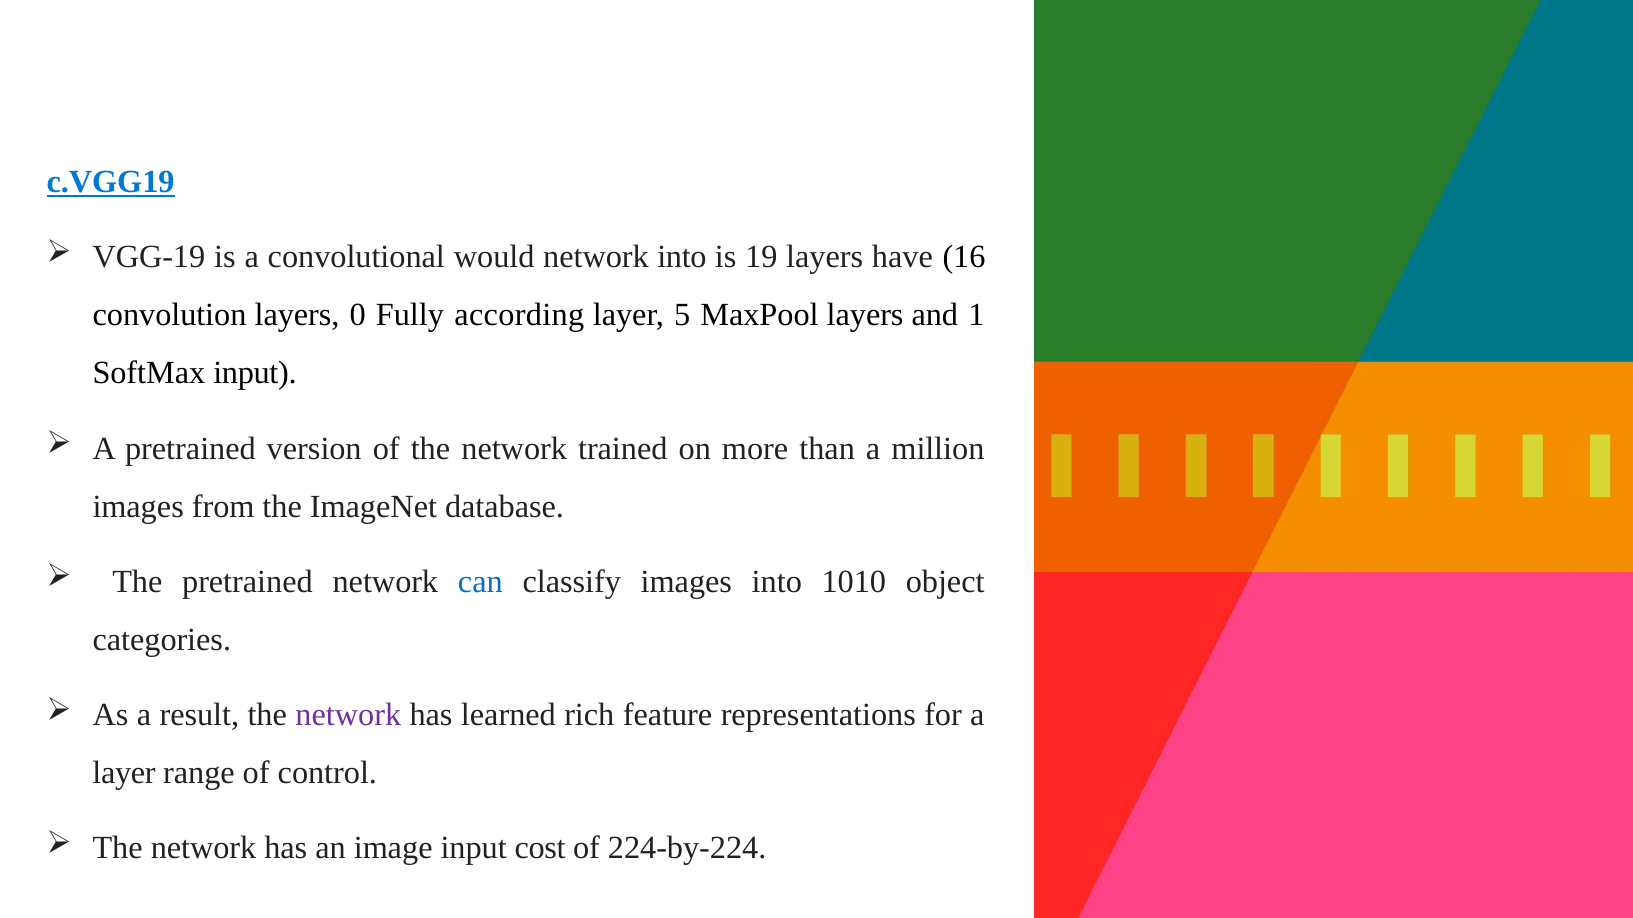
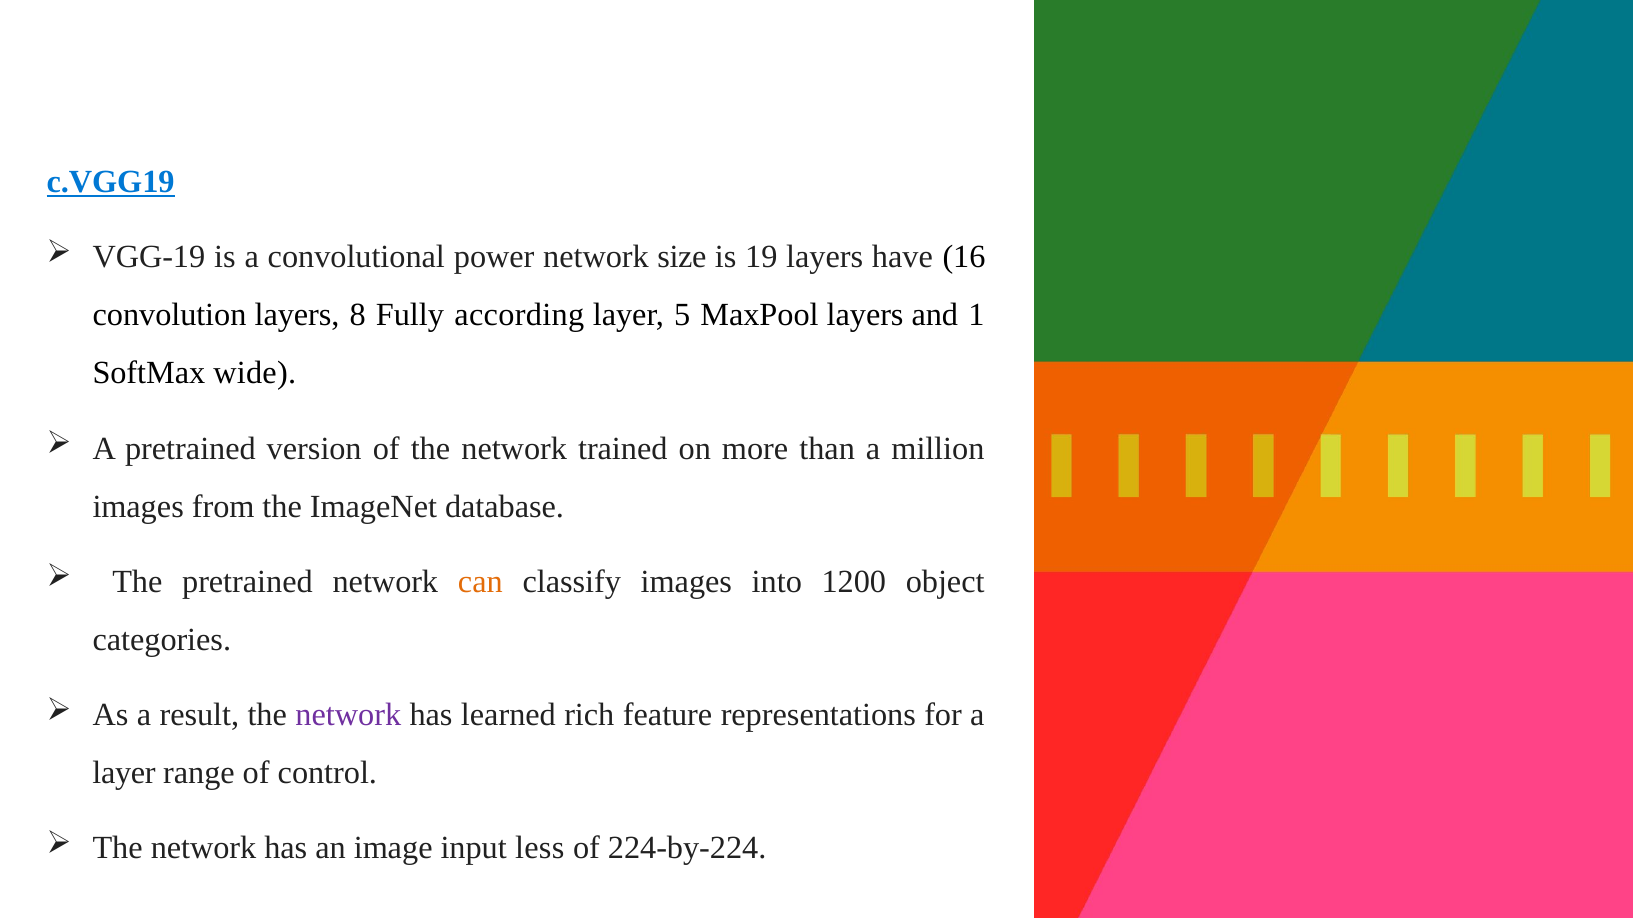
would: would -> power (494, 257)
network into: into -> size (682, 257)
0: 0 -> 8 (358, 315)
SoftMax input: input -> wide (255, 373)
can colour: blue -> orange (480, 582)
1010: 1010 -> 1200 (854, 582)
cost: cost -> less (540, 849)
